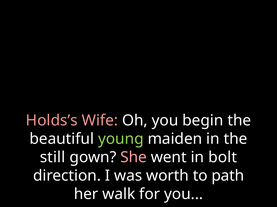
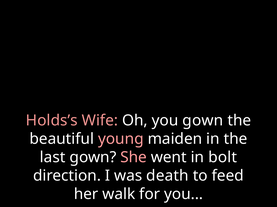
you begin: begin -> gown (203, 121)
young colour: light green -> pink (121, 139)
still: still -> last (53, 158)
worth: worth -> death (167, 176)
path: path -> feed (228, 176)
